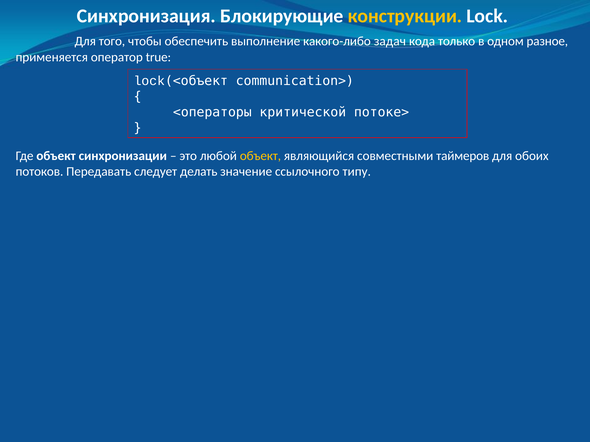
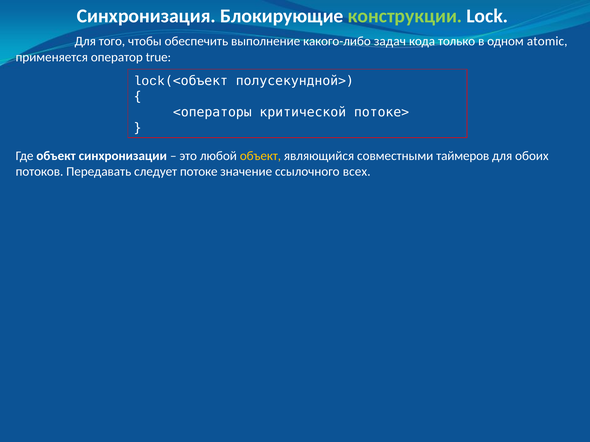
конструкции colour: yellow -> light green (405, 16)
разное: разное -> atomic (547, 41)
communication>: communication> -> полусекундной> (295, 81)
делать: делать -> потоке (199, 172)
типу: типу -> всех (357, 172)
